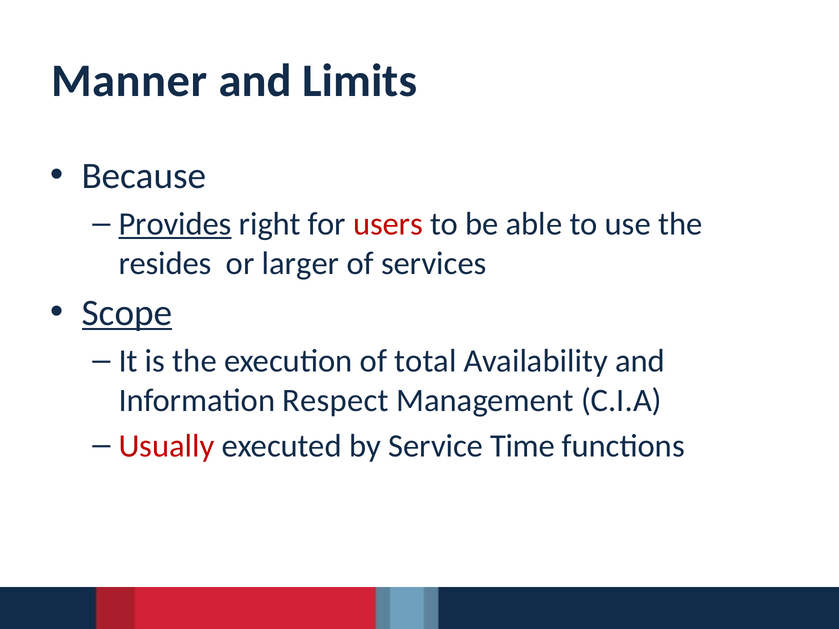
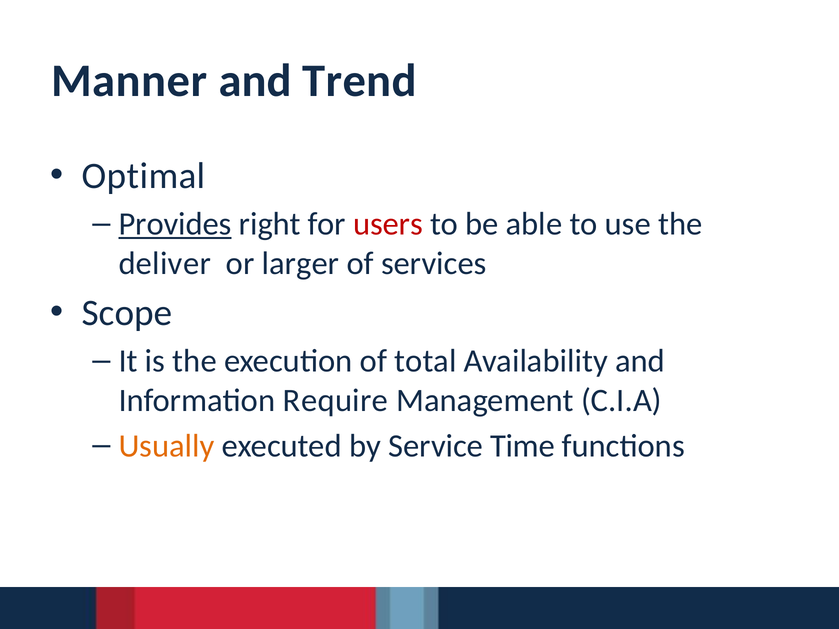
Limits: Limits -> Trend (360, 81)
Because: Because -> Optimal (144, 176)
resides: resides -> deliver (165, 263)
Scope underline: present -> none (127, 313)
Respect: Respect -> Require (336, 400)
Usually colour: red -> orange (167, 446)
